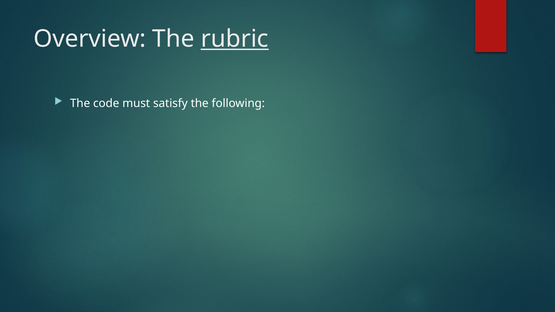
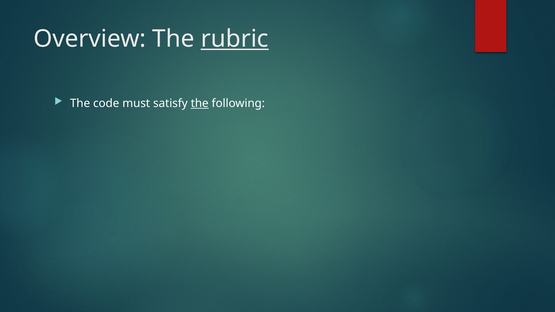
the underline: none -> present (200, 103)
